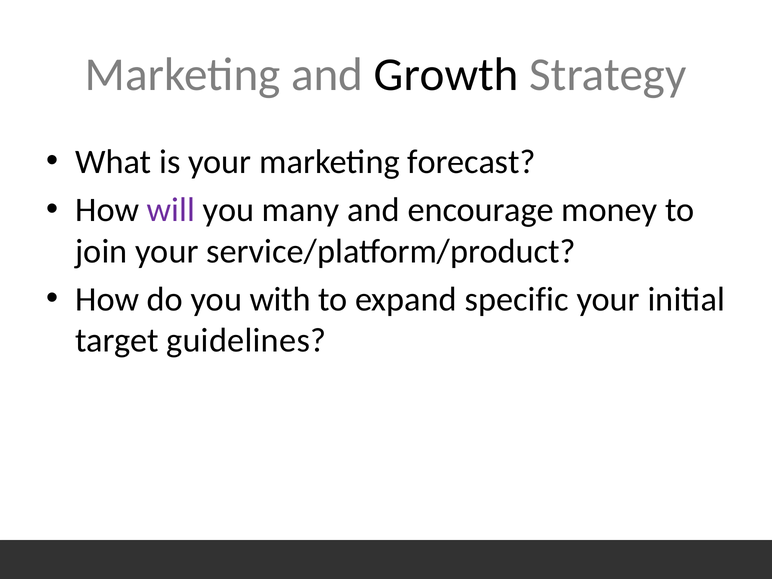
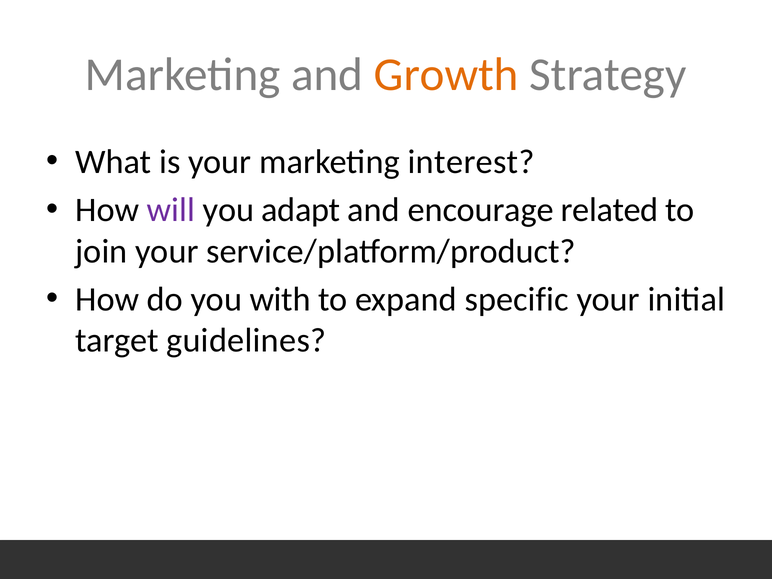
Growth colour: black -> orange (446, 75)
forecast: forecast -> interest (471, 162)
many: many -> adapt (301, 210)
money: money -> related (610, 210)
